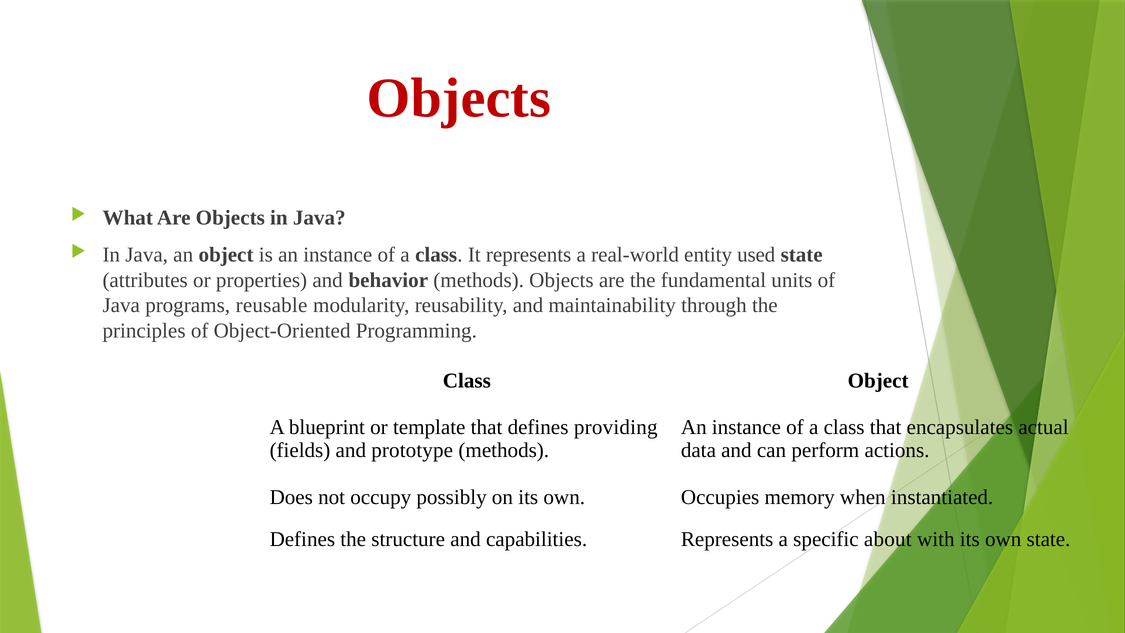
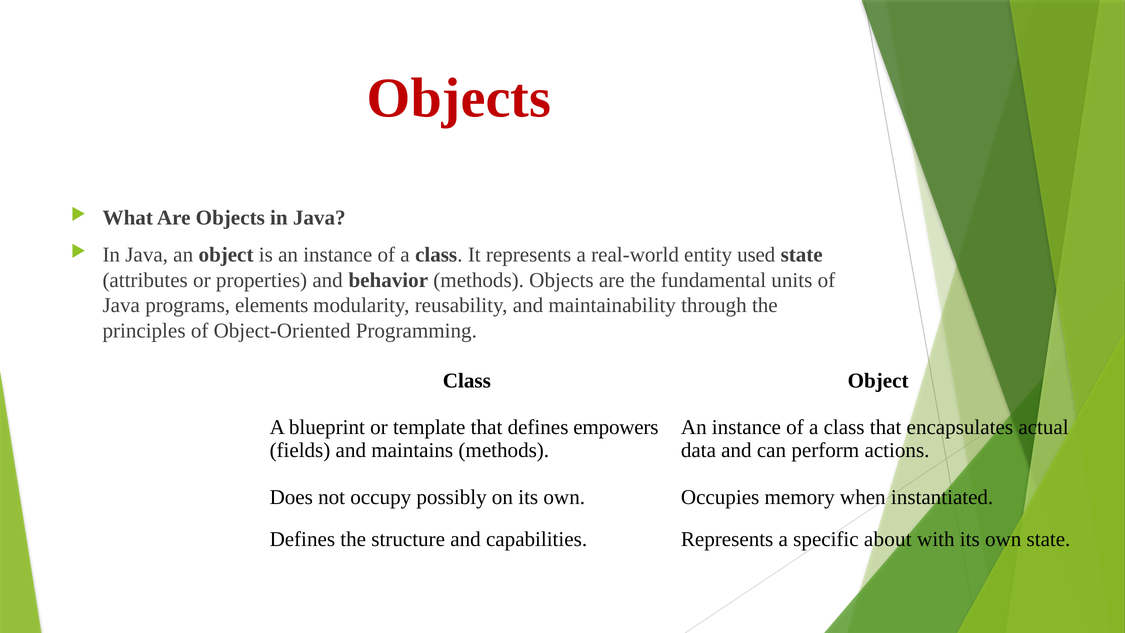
reusable: reusable -> elements (272, 305)
providing: providing -> empowers (616, 427)
prototype: prototype -> maintains (412, 450)
